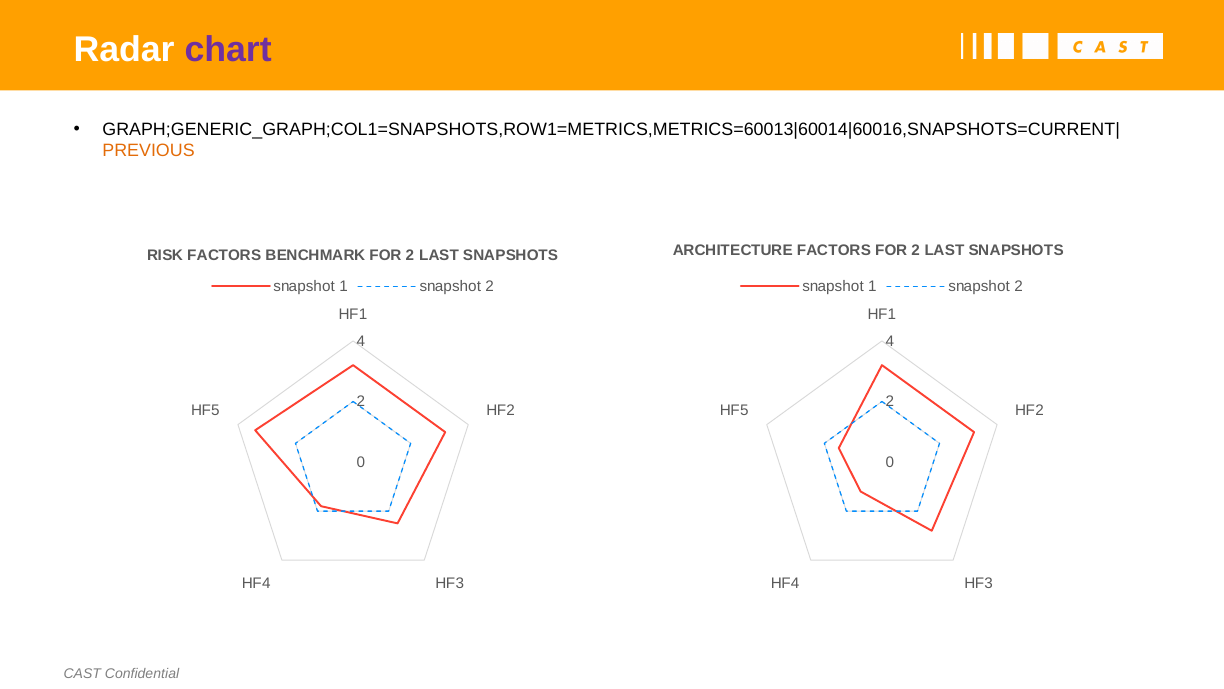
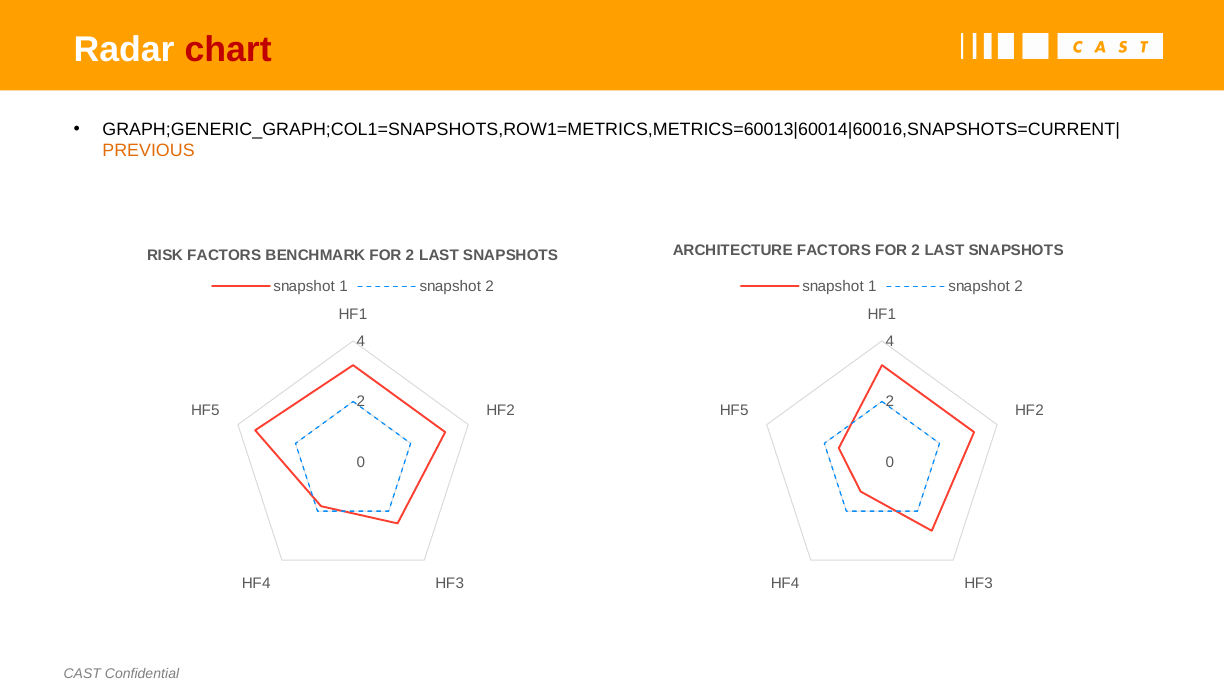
chart colour: purple -> red (228, 49)
